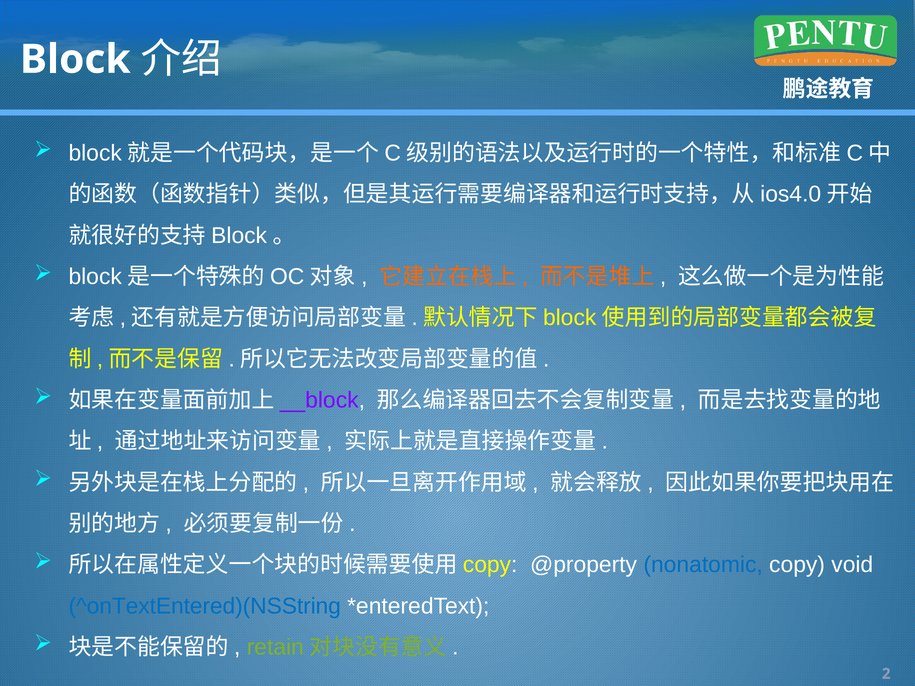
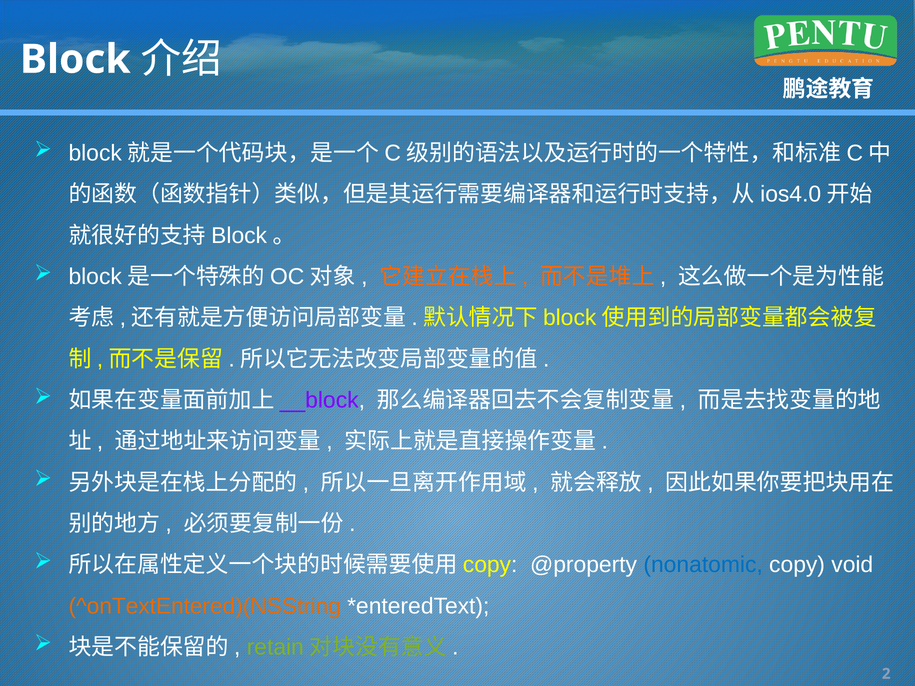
^onTextEntered)(NSString colour: blue -> orange (205, 606)
